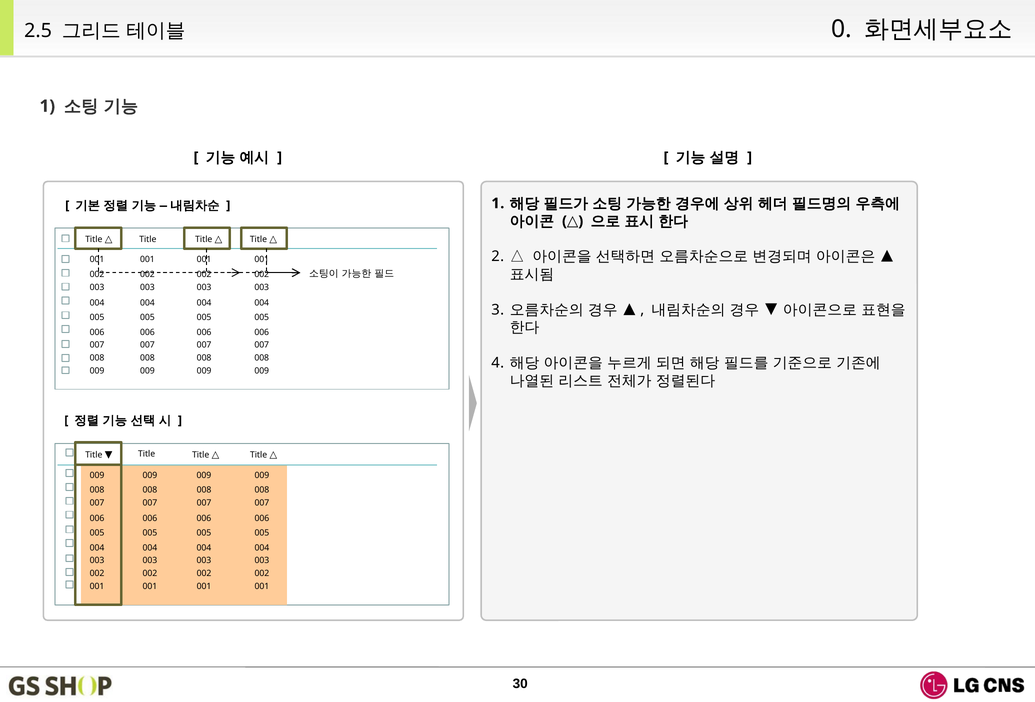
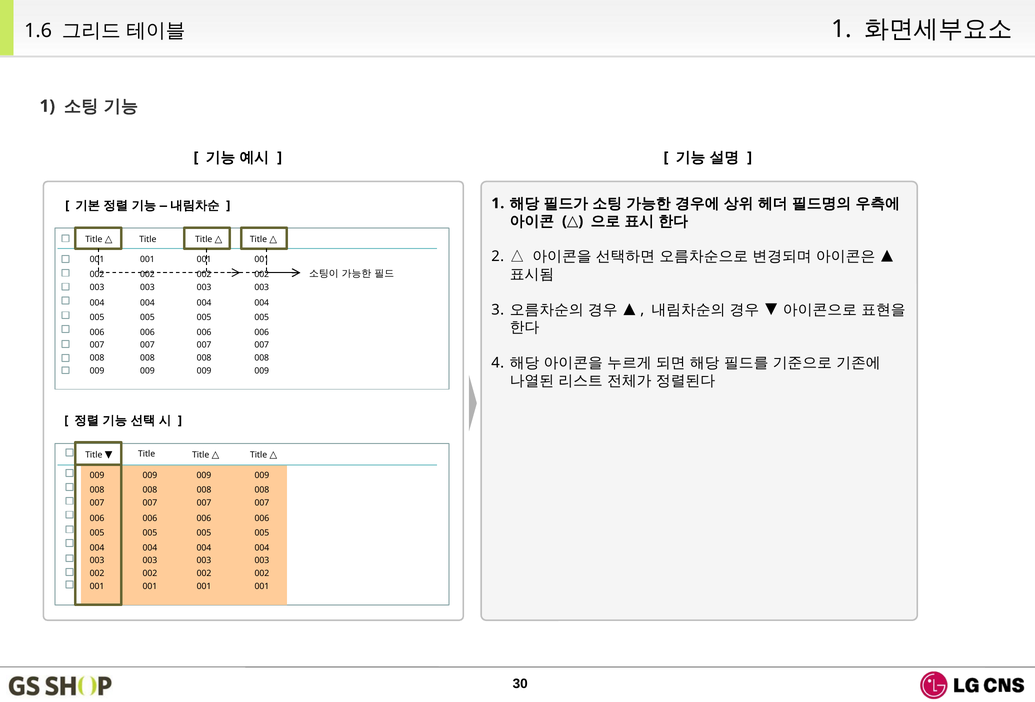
2.5: 2.5 -> 1.6 (38, 31)
0: 0 -> 1 (842, 29)
